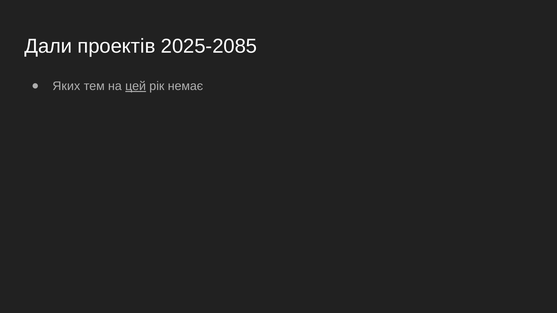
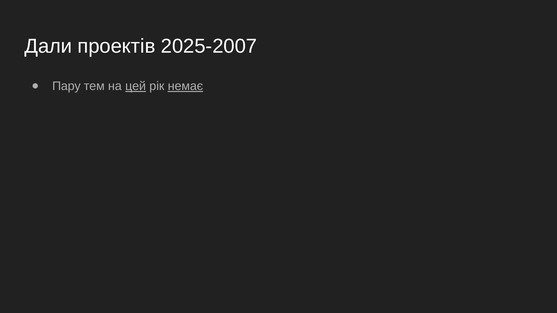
2025-2085: 2025-2085 -> 2025-2007 (209, 46)
Яких: Яких -> Пару (66, 86)
немає underline: none -> present (185, 86)
